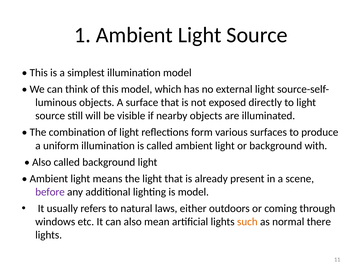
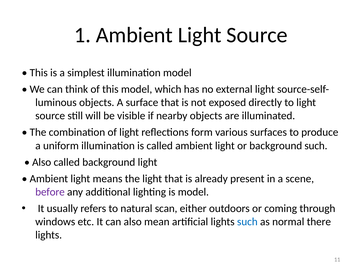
background with: with -> such (316, 145)
laws: laws -> scan (166, 208)
such colour: orange -> blue (247, 221)
